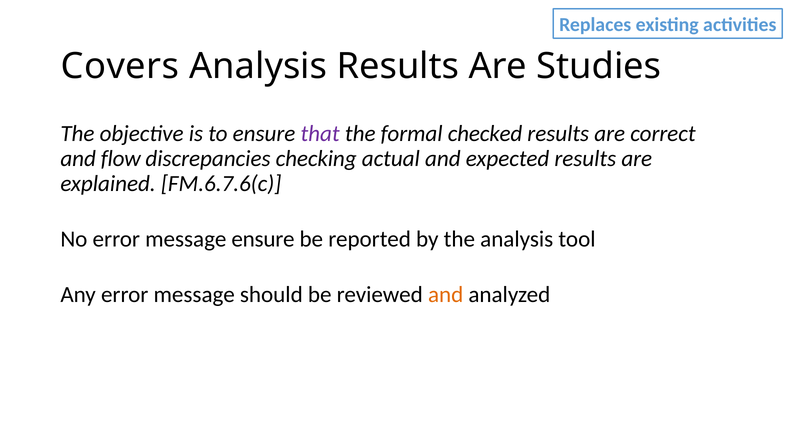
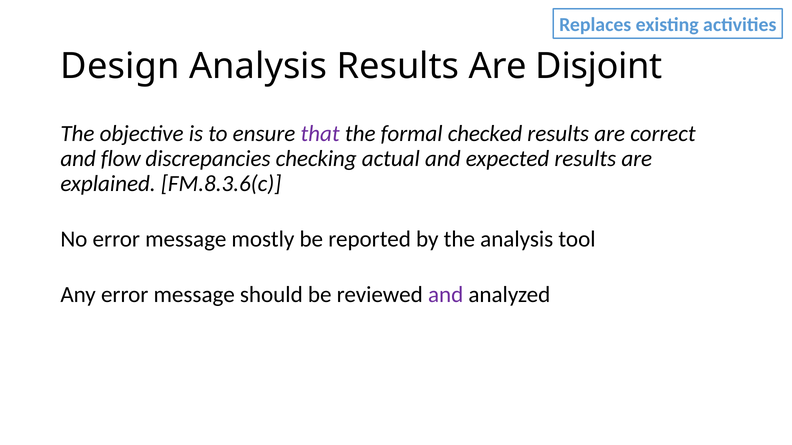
Covers: Covers -> Design (120, 67)
Studies: Studies -> Disjoint (599, 67)
FM.6.7.6(c: FM.6.7.6(c -> FM.8.3.6(c (221, 184)
message ensure: ensure -> mostly (263, 240)
and colour: orange -> purple (446, 295)
